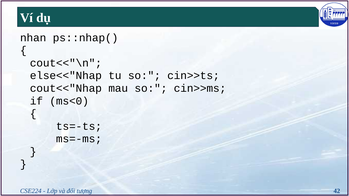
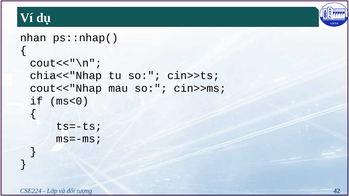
else<<"Nhap: else<<"Nhap -> chia<<"Nhap (66, 76)
